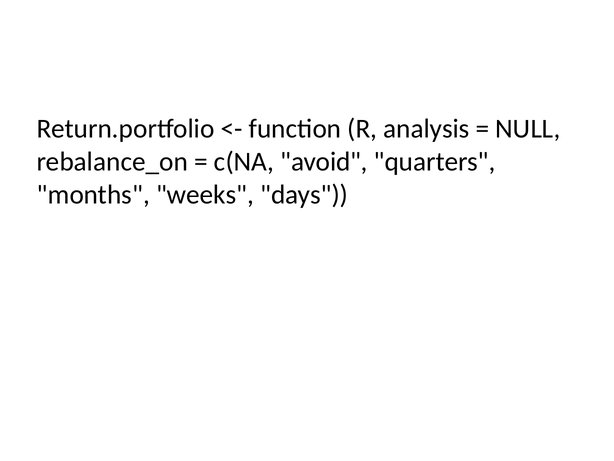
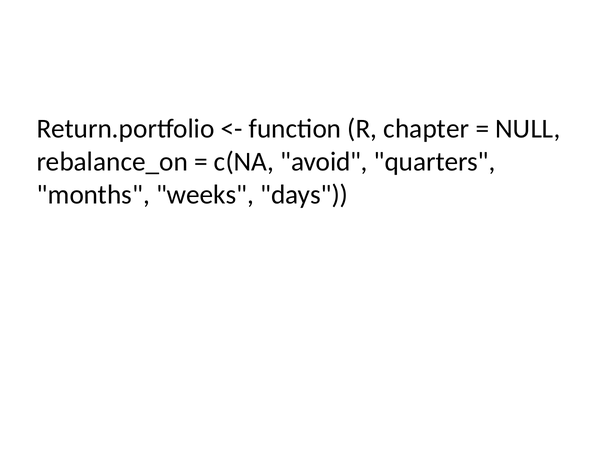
analysis: analysis -> chapter (426, 129)
